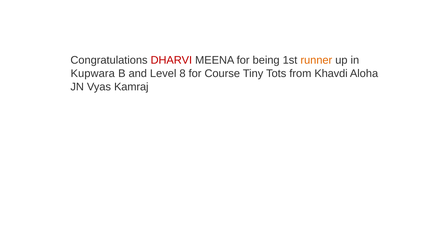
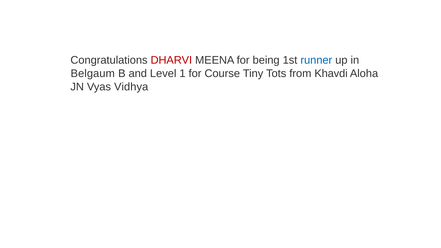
runner colour: orange -> blue (316, 60)
Kupwara: Kupwara -> Belgaum (93, 74)
8: 8 -> 1 (182, 74)
Kamraj: Kamraj -> Vidhya (131, 87)
